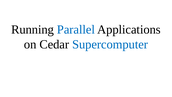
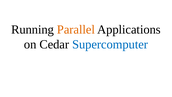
Parallel colour: blue -> orange (76, 29)
